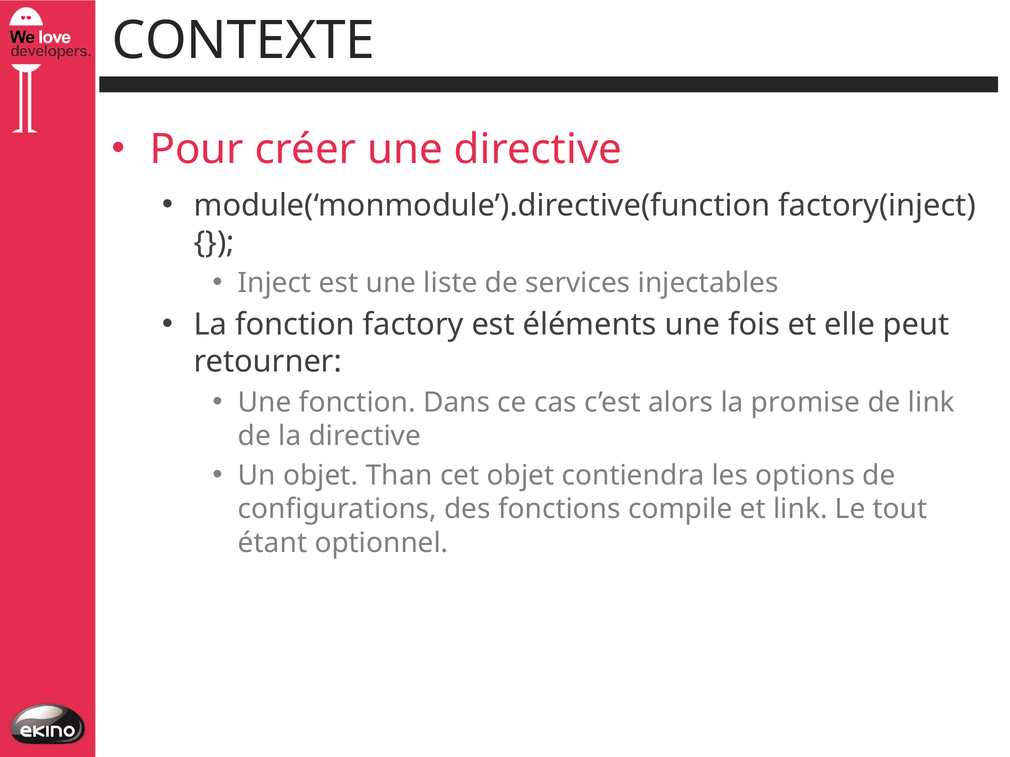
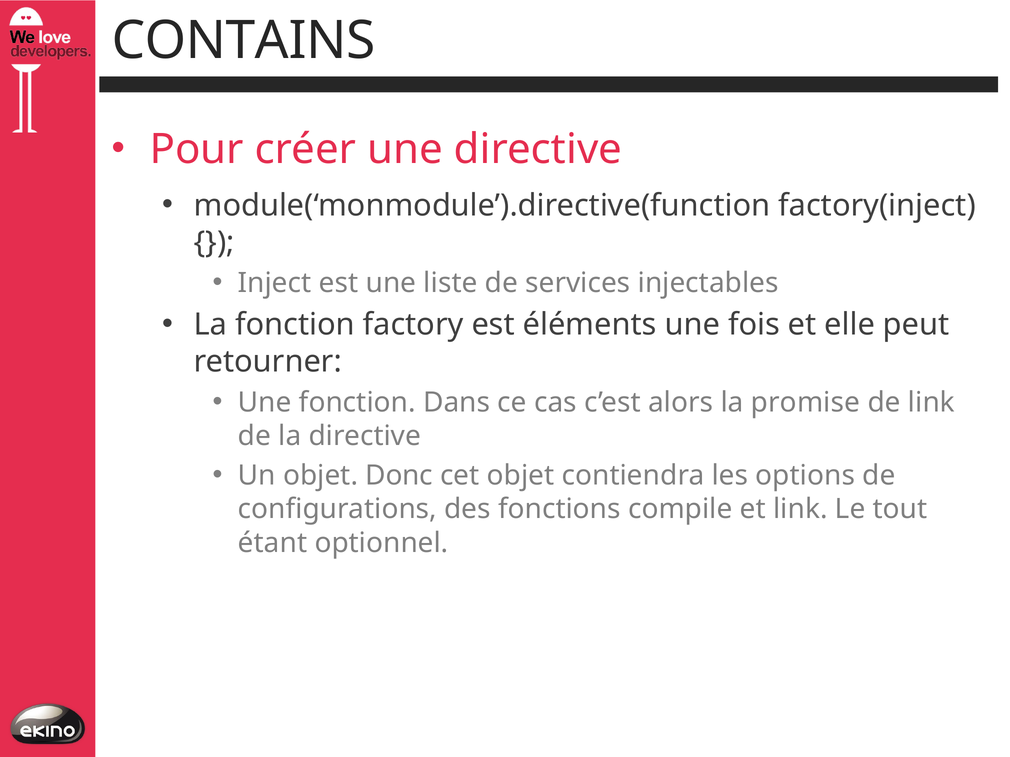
CONTEXTE: CONTEXTE -> CONTAINS (243, 41)
Than: Than -> Donc (399, 476)
